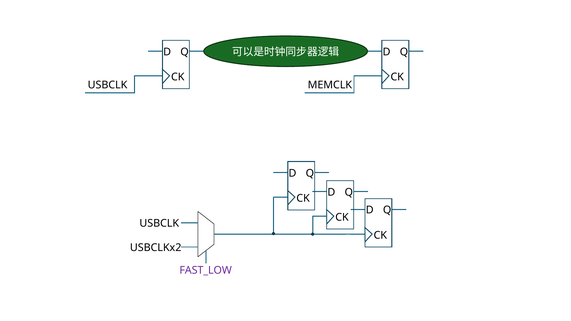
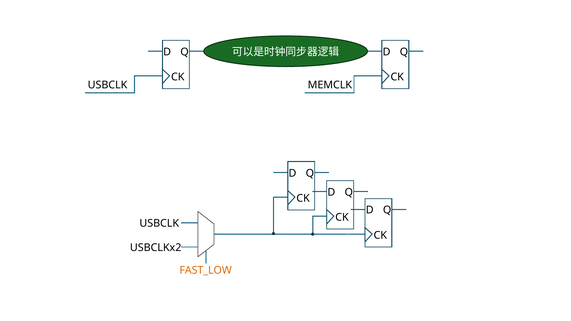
FAST_LOW colour: purple -> orange (206, 271)
